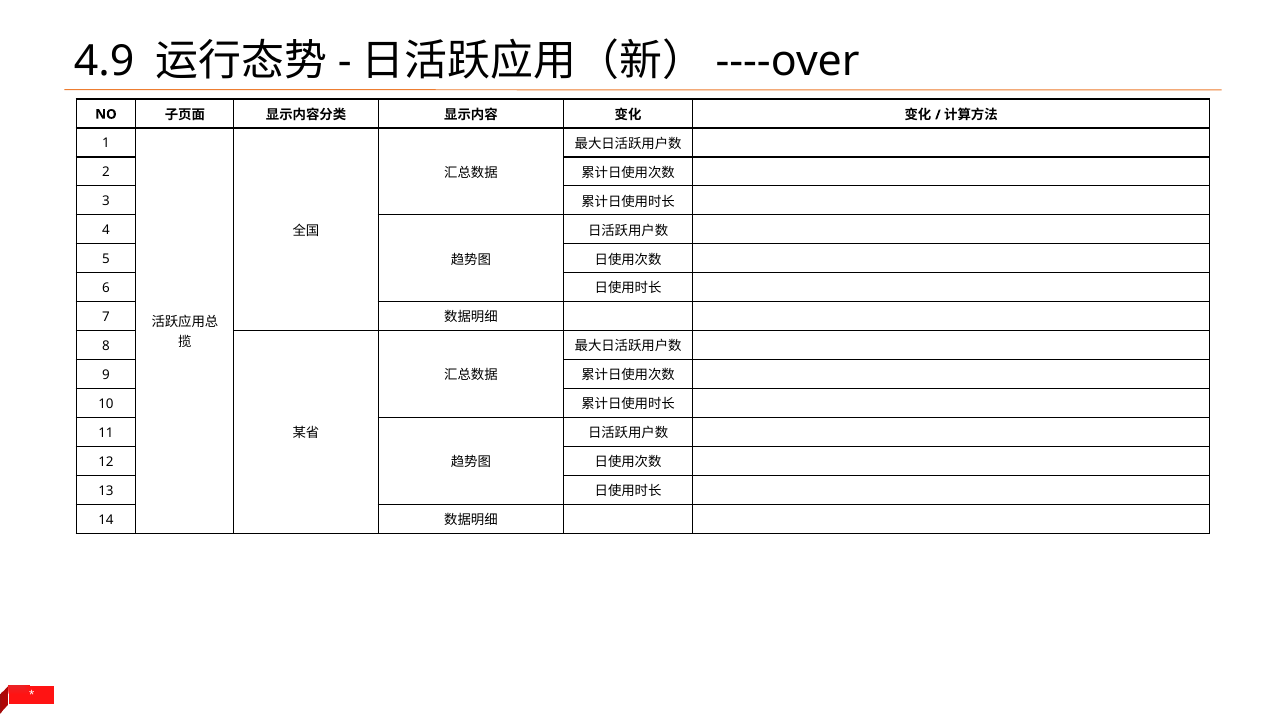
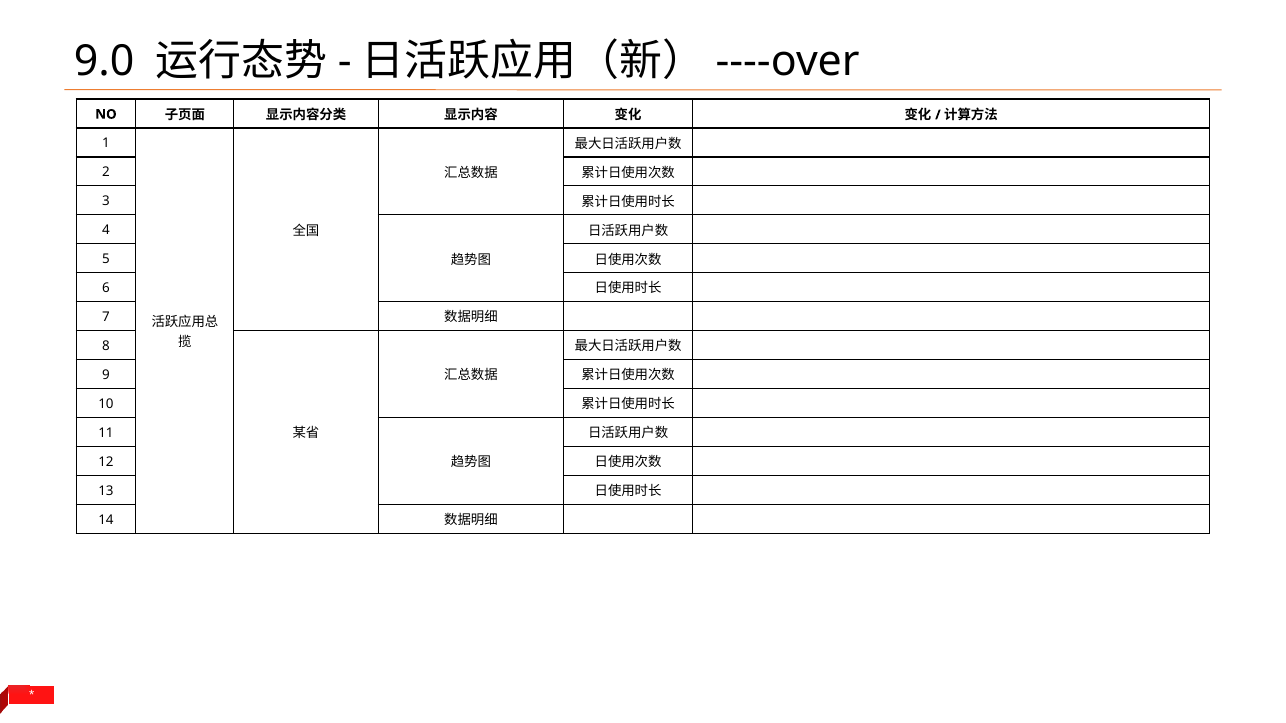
4.9: 4.9 -> 9.0 (104, 61)
